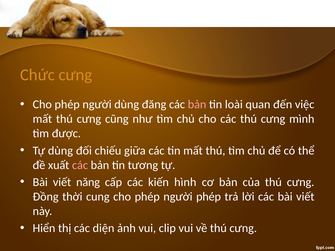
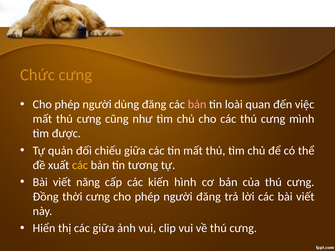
Tự dùng: dùng -> quản (60, 151)
các colour: pink -> yellow (80, 165)
thời cung: cung -> cưng (98, 197)
người phép: phép -> đăng (208, 197)
các diện: diện -> giữa (104, 228)
